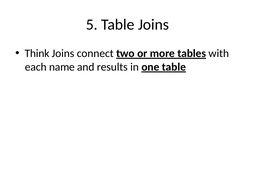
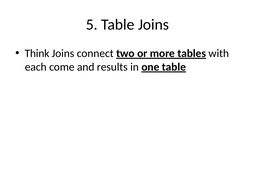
name: name -> come (62, 67)
